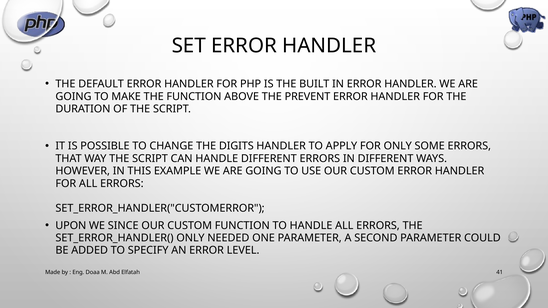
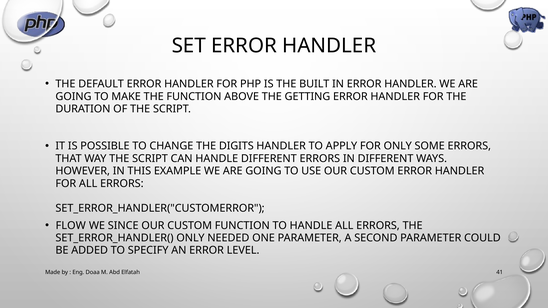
PREVENT: PREVENT -> GETTING (307, 97)
UPON: UPON -> FLOW (71, 226)
